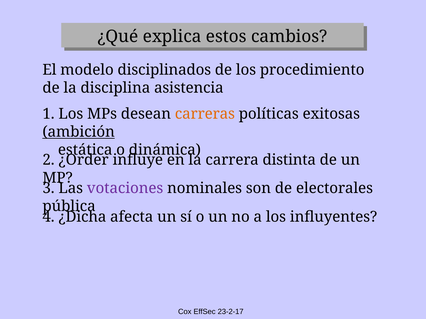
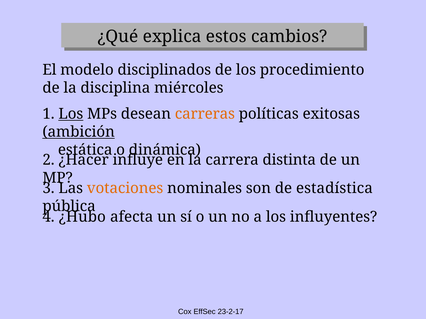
asistencia: asistencia -> miércoles (189, 88)
Los underline: none -> present (71, 114)
¿Order: ¿Order -> ¿Hacer (84, 160)
votaciones colour: purple -> orange (125, 188)
electorales: electorales -> estadística (334, 188)
¿Dicha: ¿Dicha -> ¿Hubo (82, 217)
